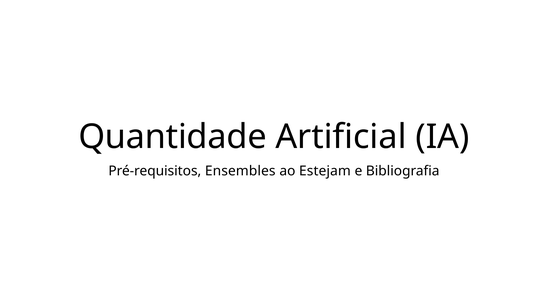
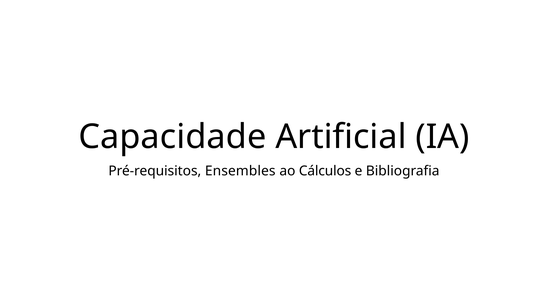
Quantidade: Quantidade -> Capacidade (172, 137)
Estejam: Estejam -> Cálculos (325, 171)
